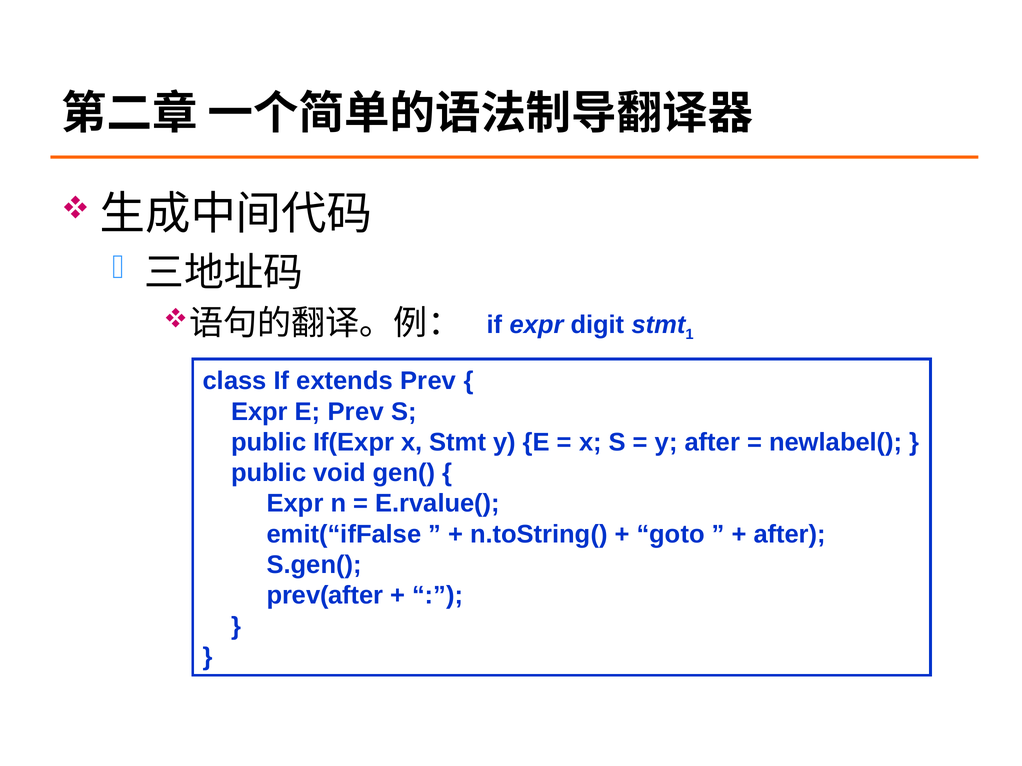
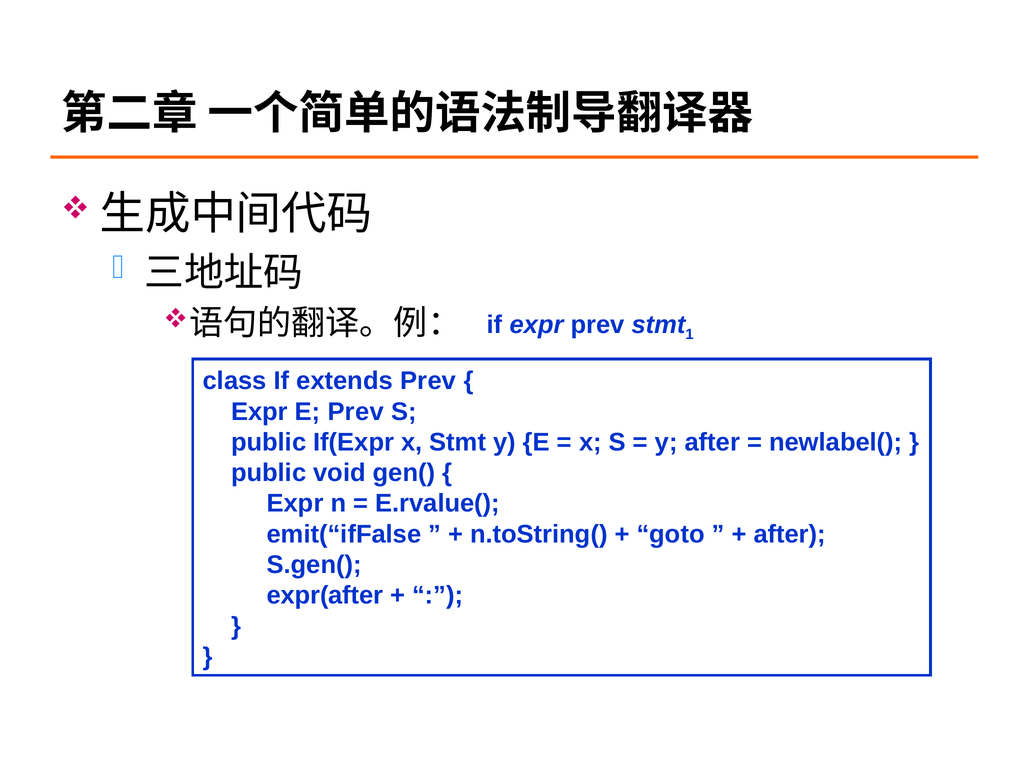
expr digit: digit -> prev (598, 325)
prev(after: prev(after -> expr(after (325, 596)
